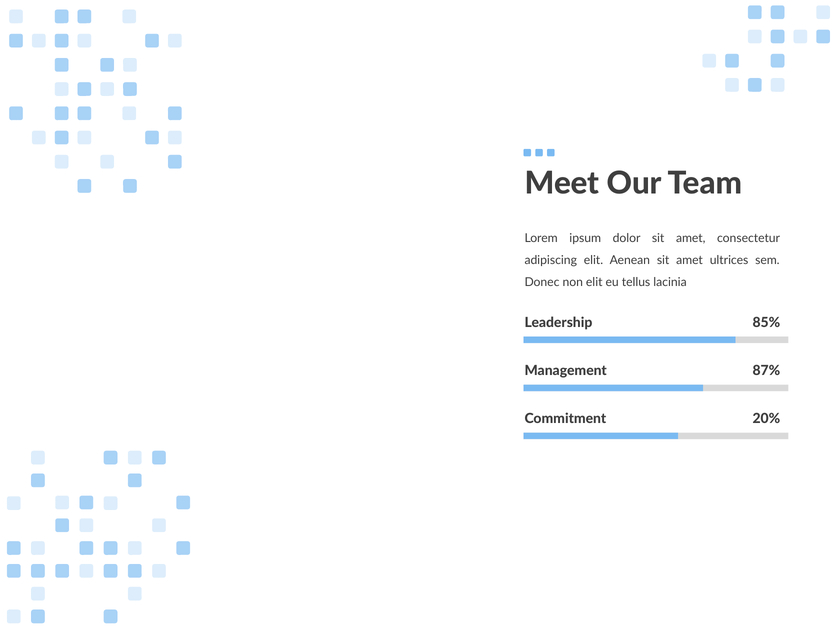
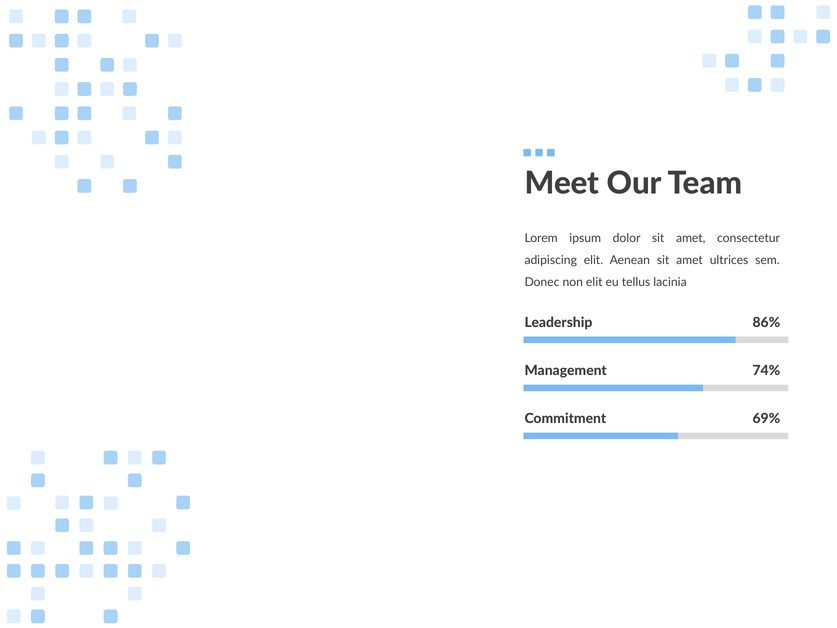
85%: 85% -> 86% (766, 323)
87%: 87% -> 74% (766, 371)
20%: 20% -> 69% (766, 419)
